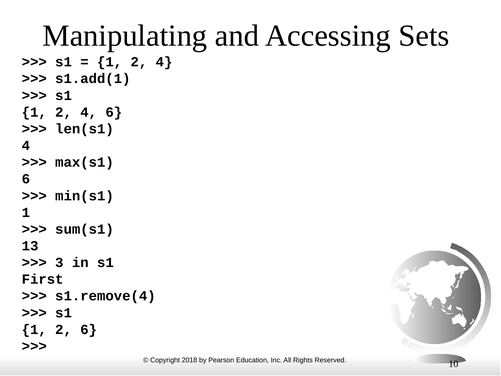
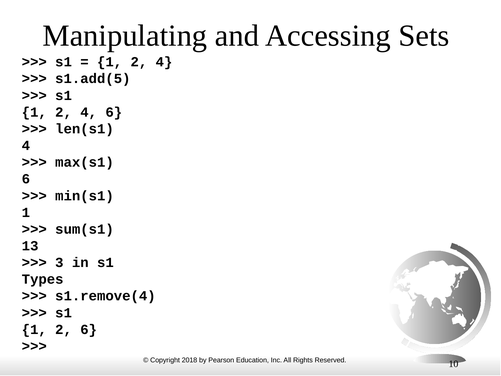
s1.add(1: s1.add(1 -> s1.add(5 (93, 79)
First: First -> Types (43, 279)
